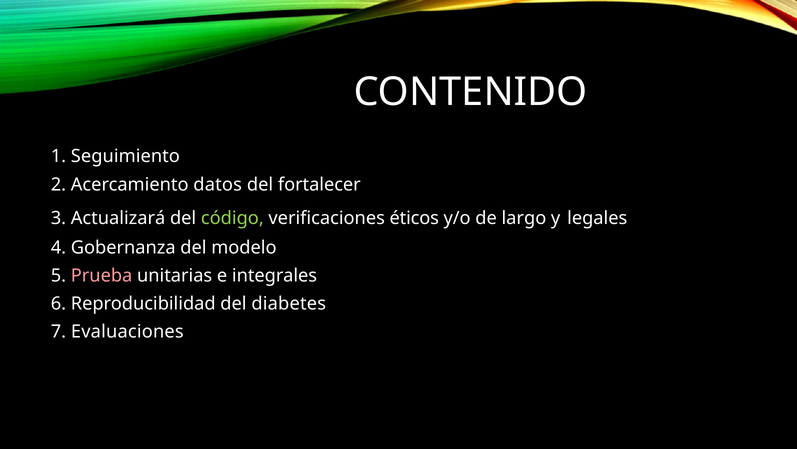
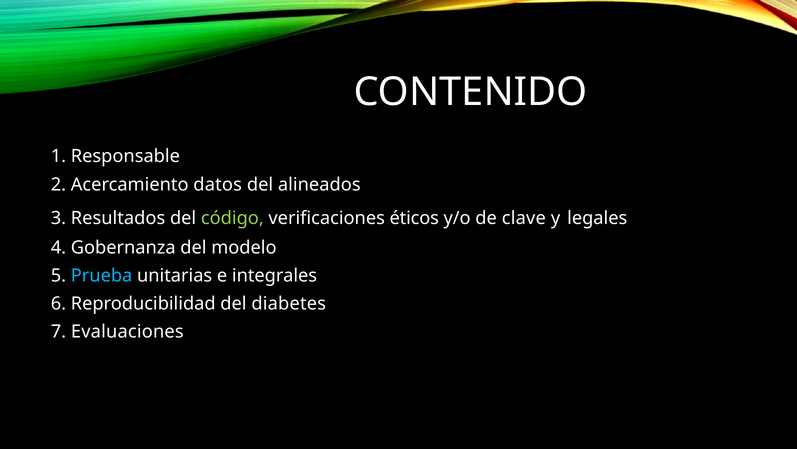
Seguimiento: Seguimiento -> Responsable (125, 156)
fortalecer: fortalecer -> alineados (319, 184)
Actualizará: Actualizará -> Resultados (118, 218)
largo: largo -> clave (524, 218)
Prueba colour: pink -> light blue (102, 275)
